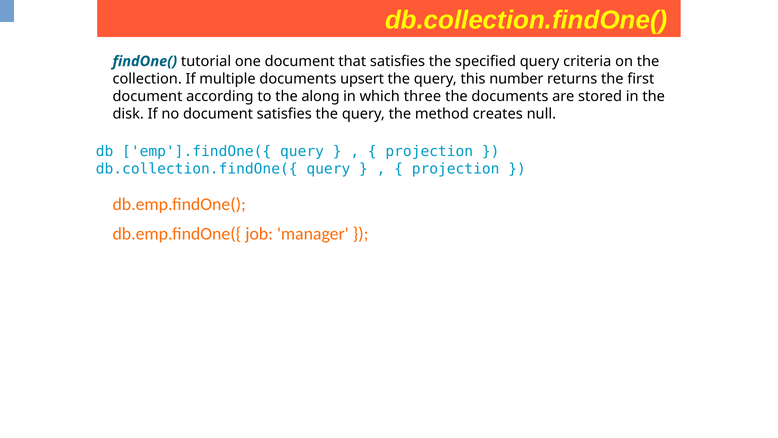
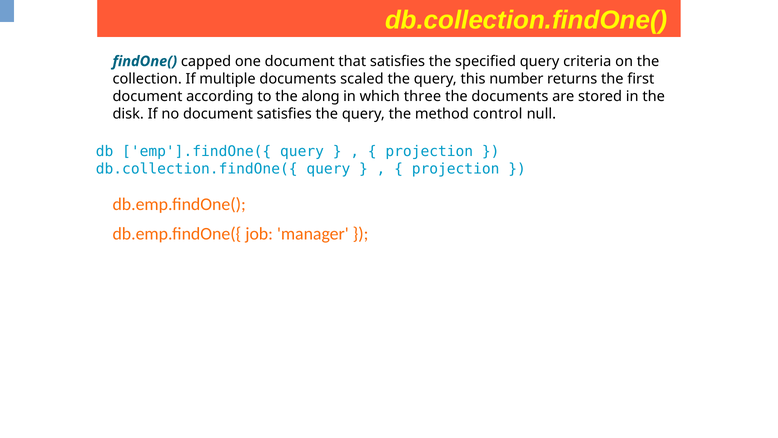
tutorial: tutorial -> capped (206, 61)
upsert: upsert -> scaled (362, 79)
creates: creates -> control (498, 114)
